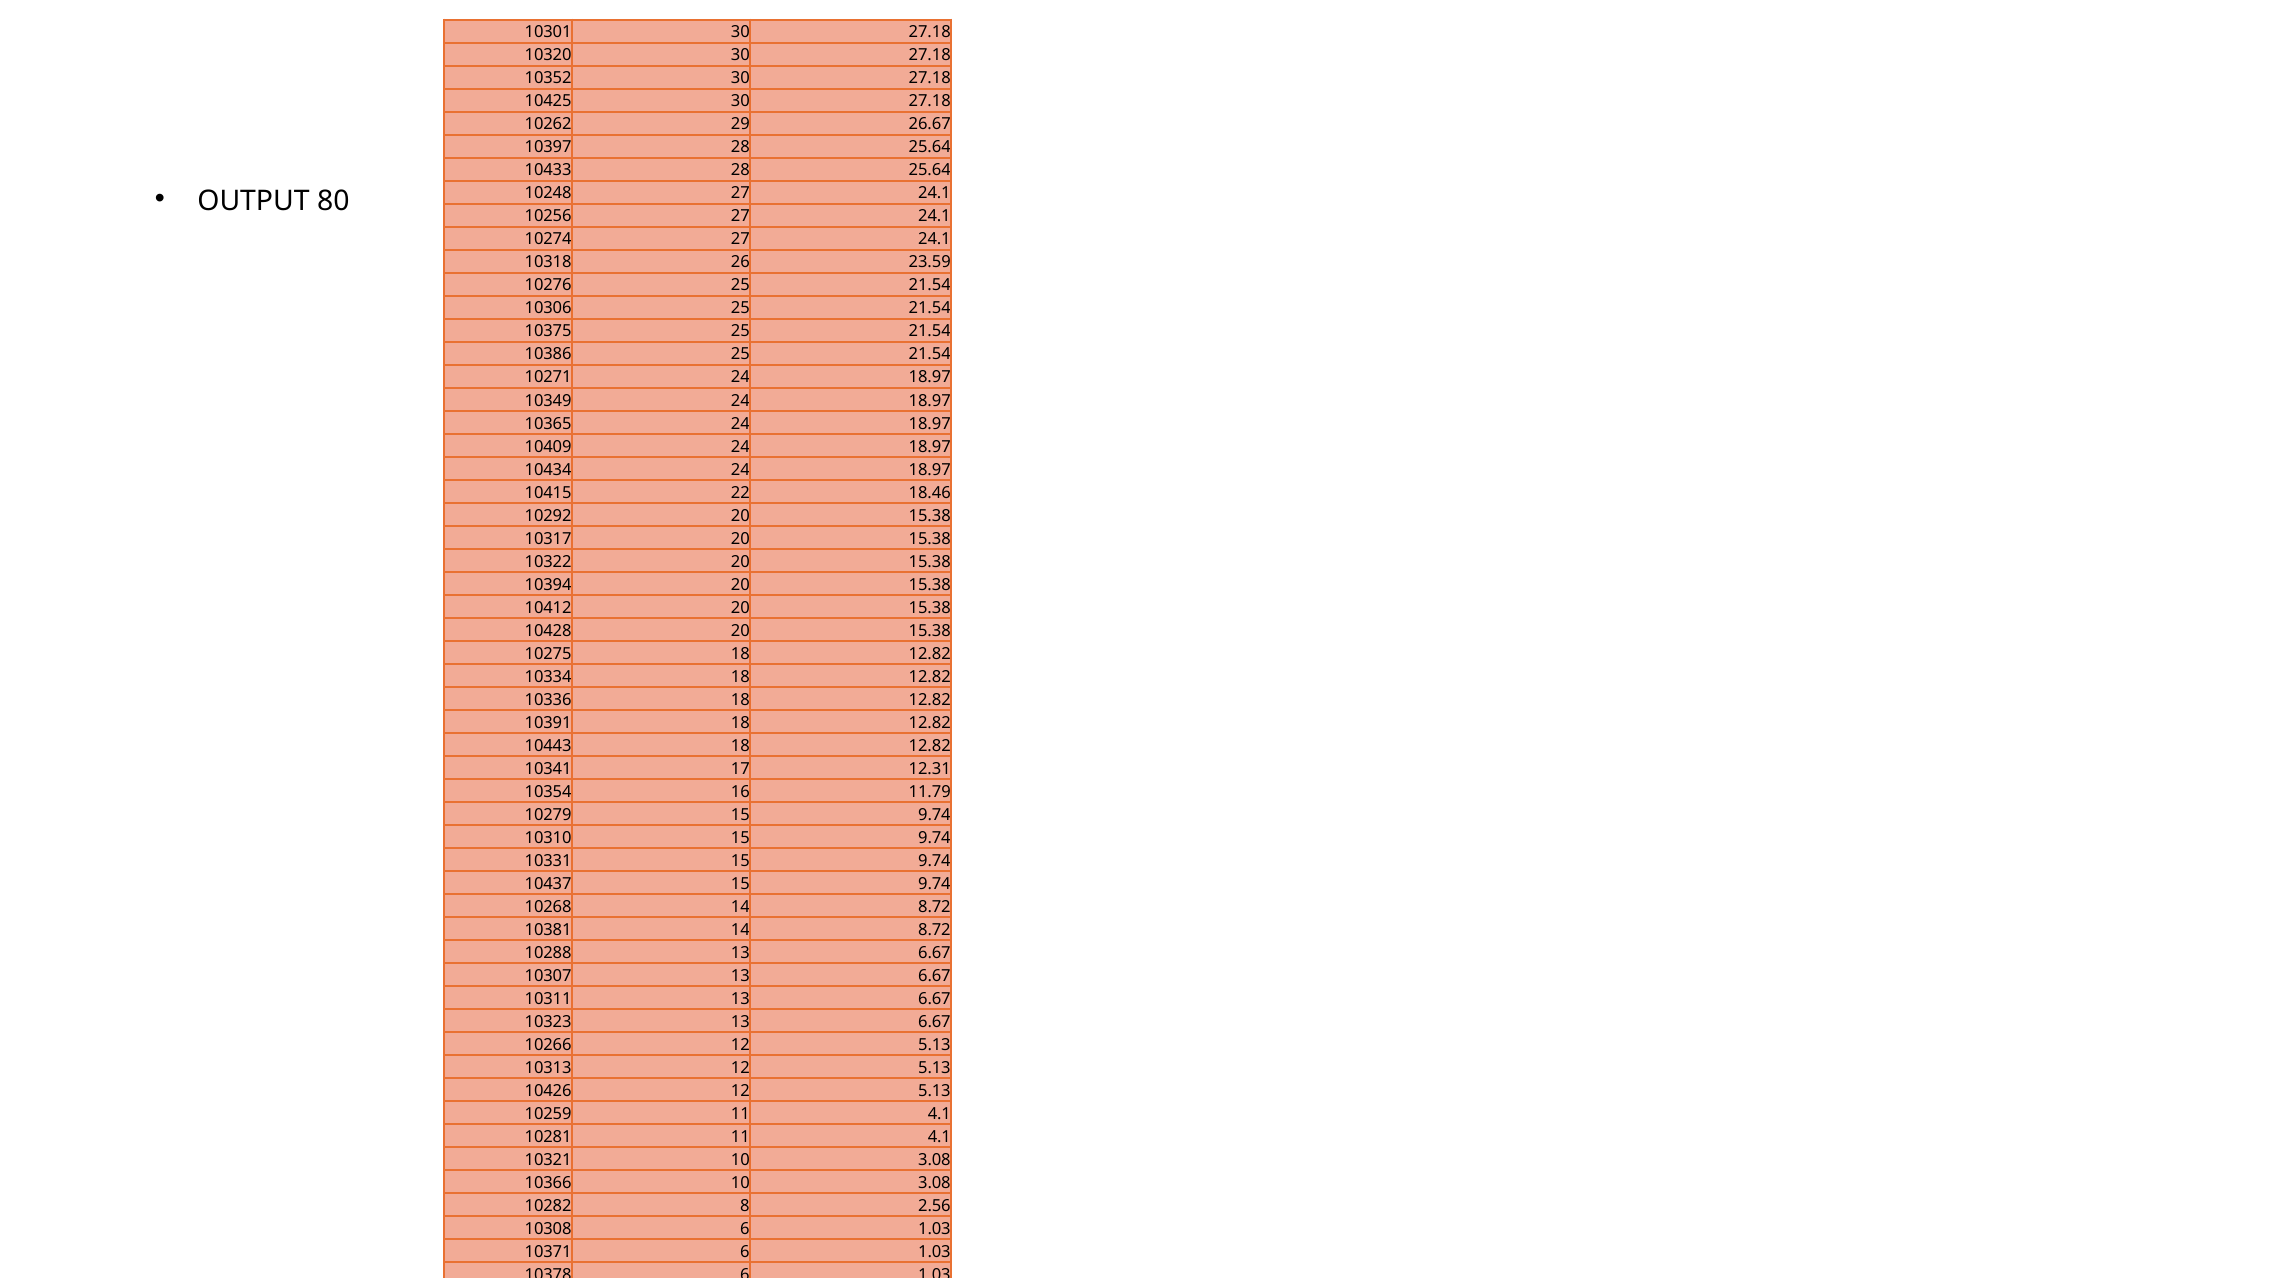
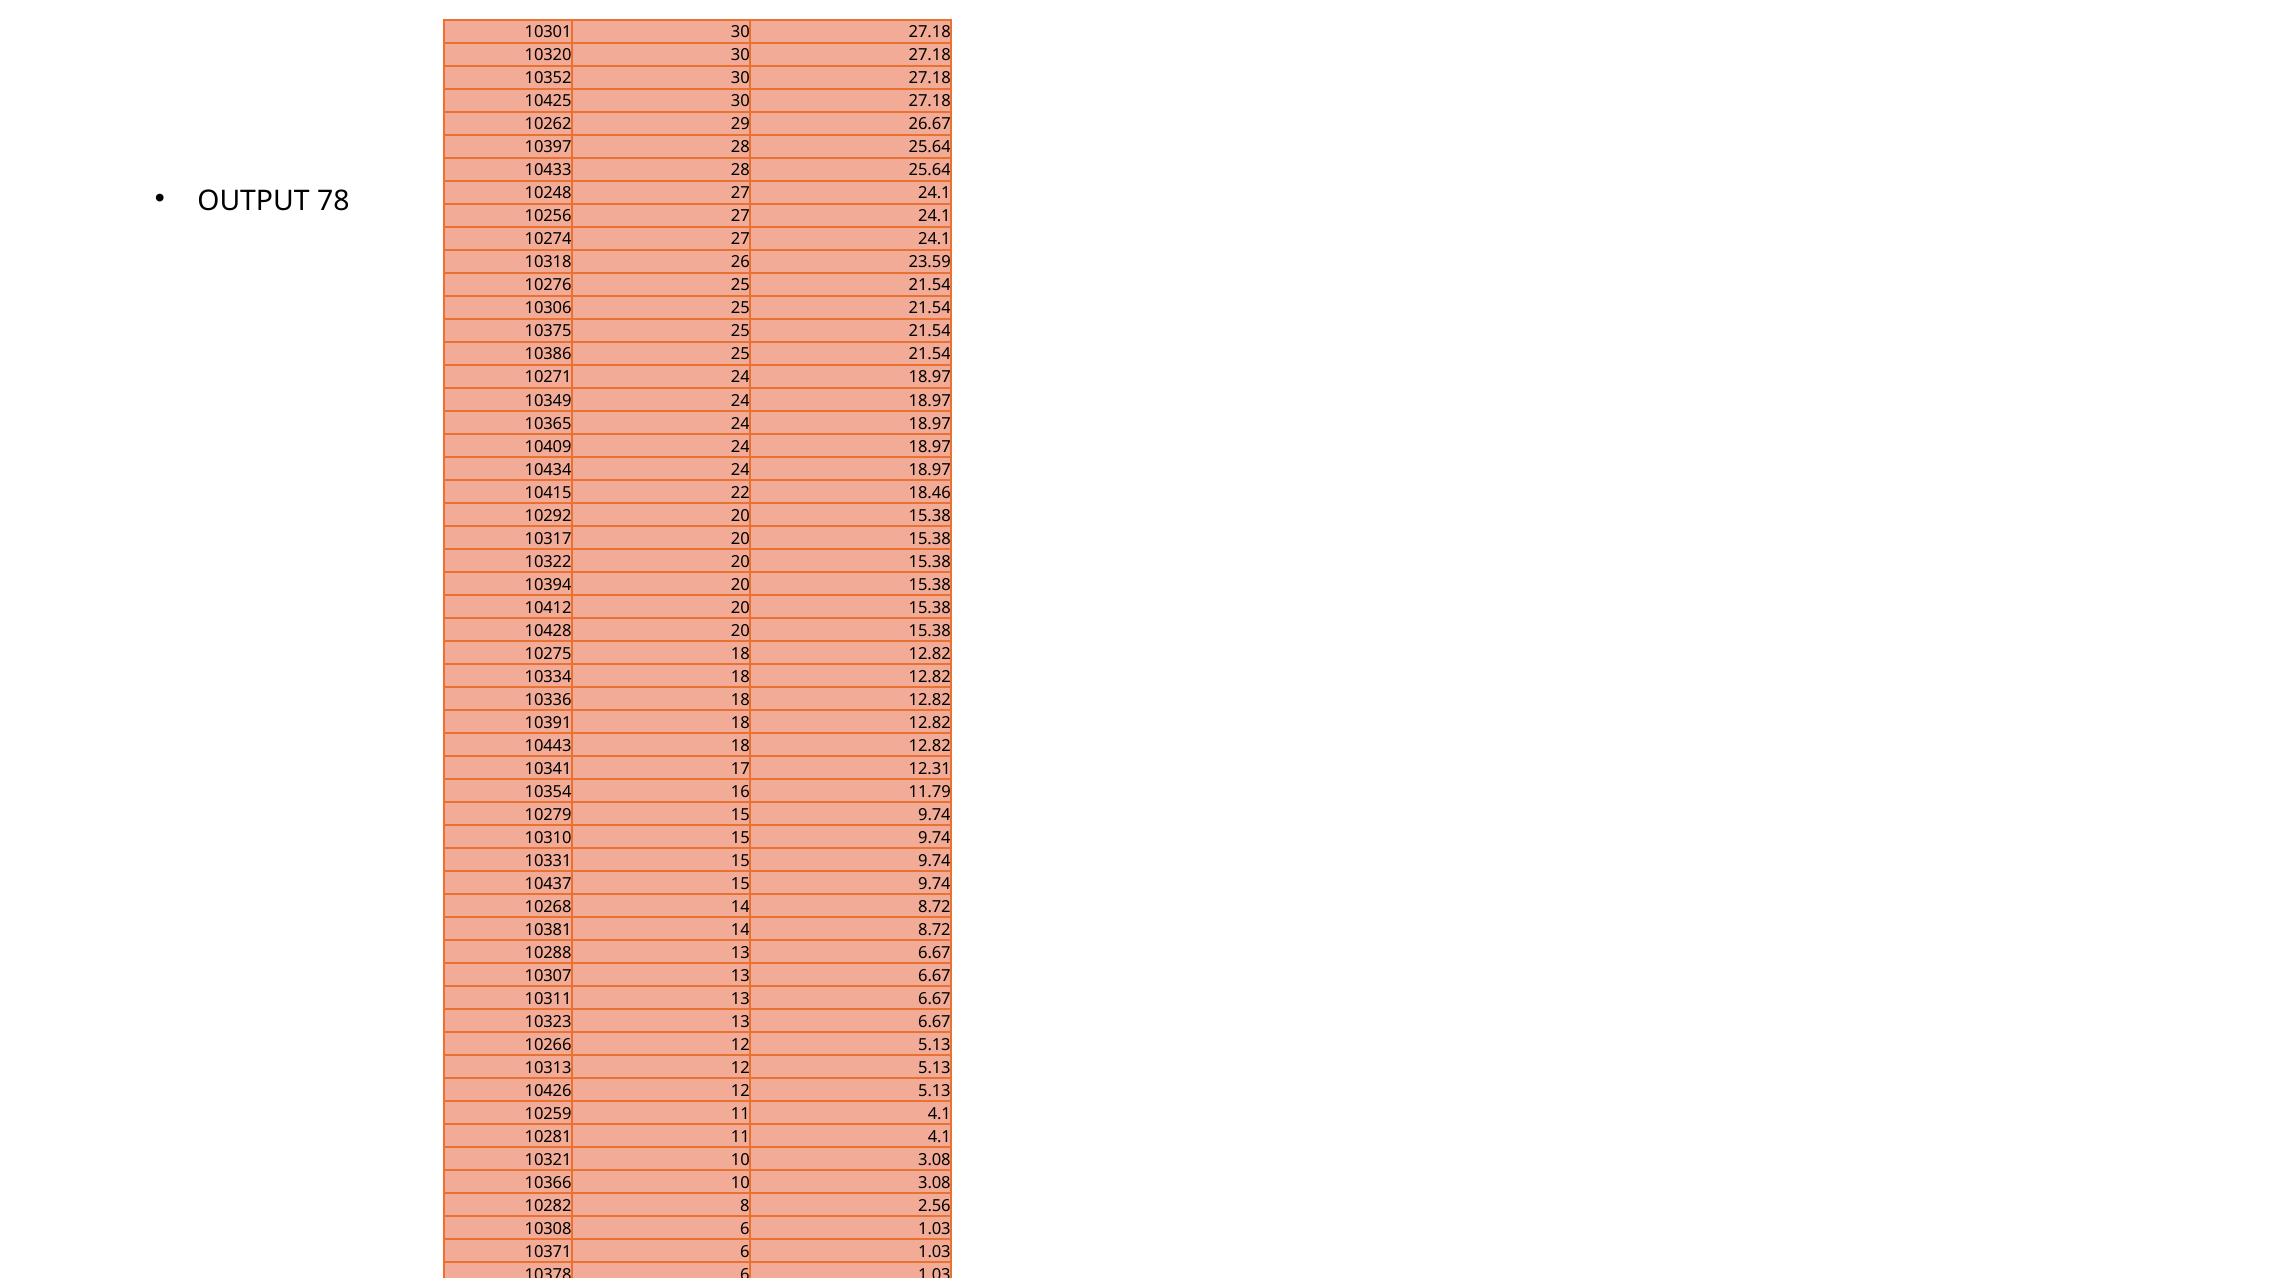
80: 80 -> 78 (333, 201)
